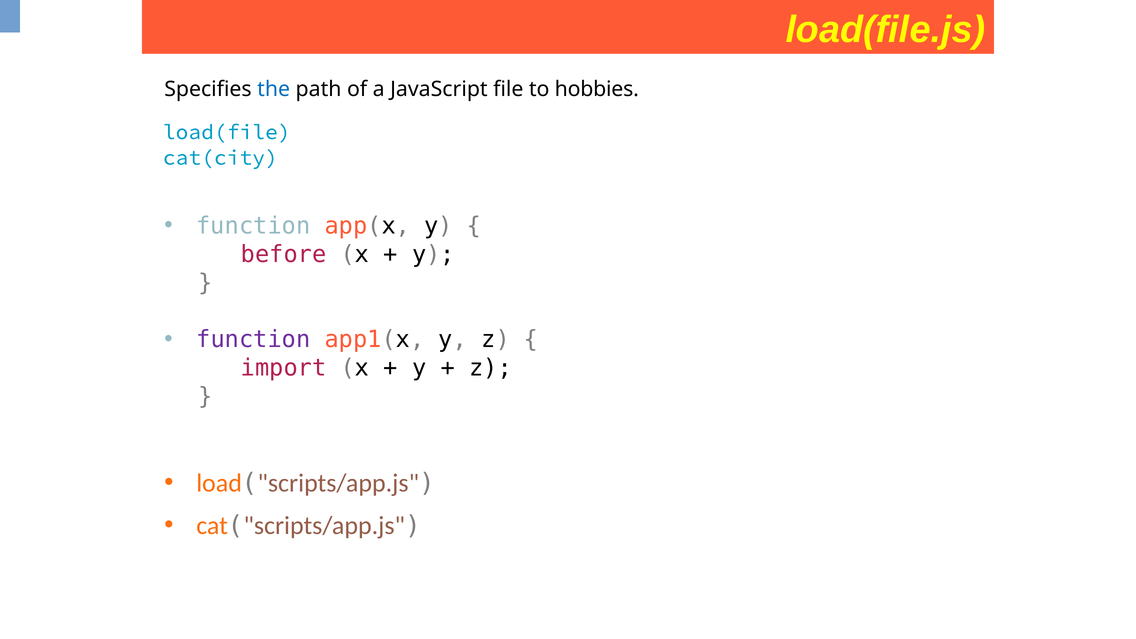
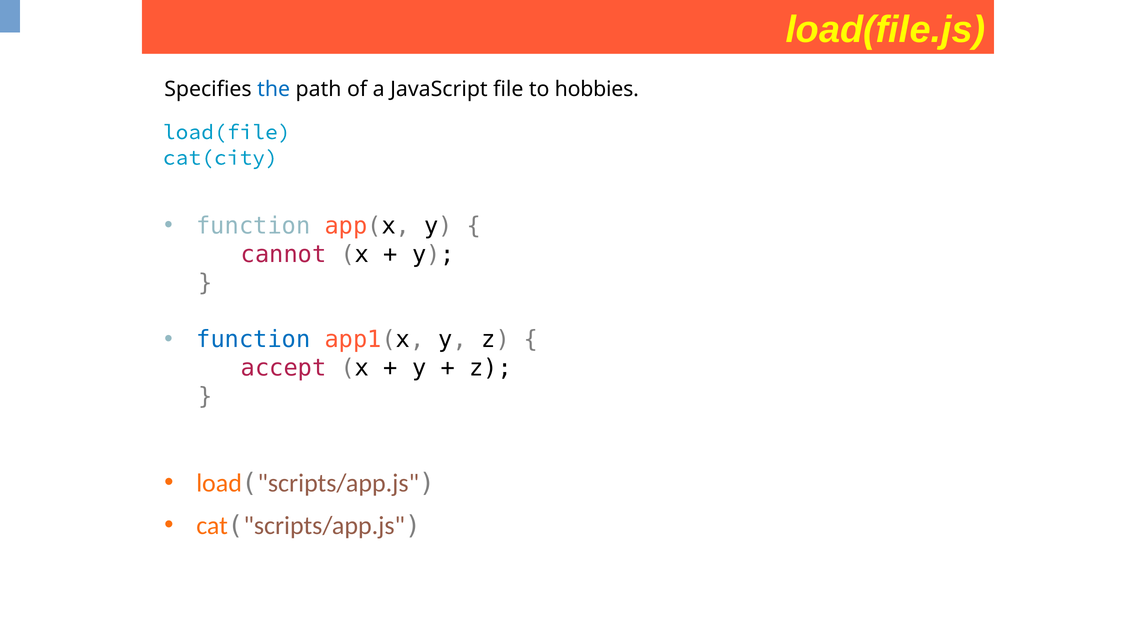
before: before -> cannot (284, 254)
function colour: purple -> blue (253, 340)
import: import -> accept (284, 368)
